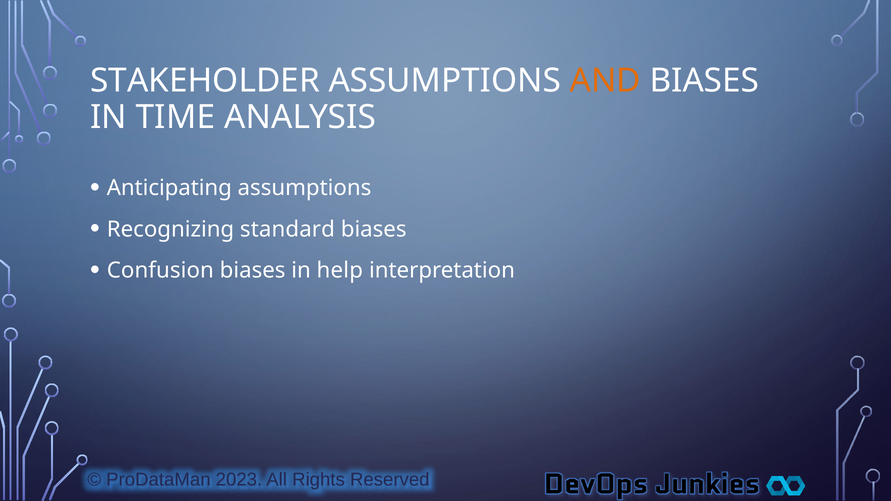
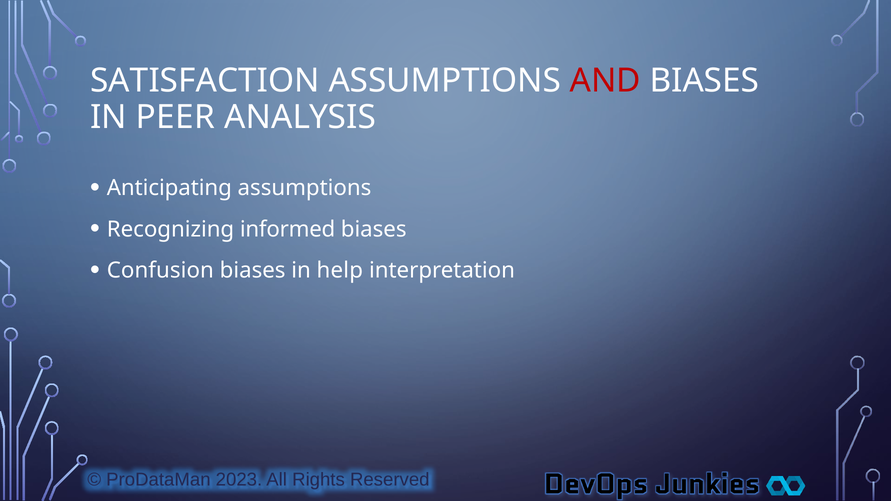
STAKEHOLDER: STAKEHOLDER -> SATISFACTION (205, 81)
AND colour: orange -> red (605, 81)
TIME: TIME -> PEER (175, 117)
standard: standard -> informed (288, 229)
